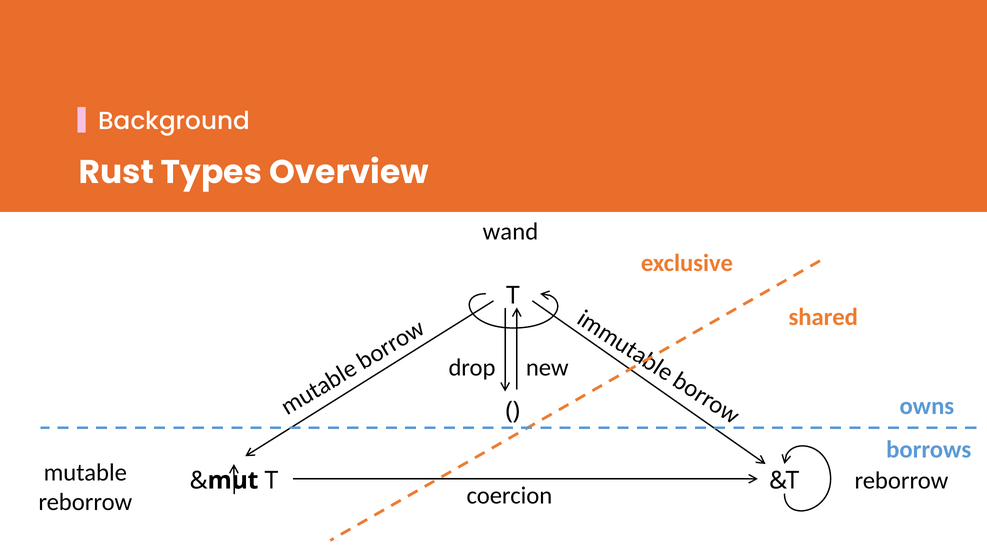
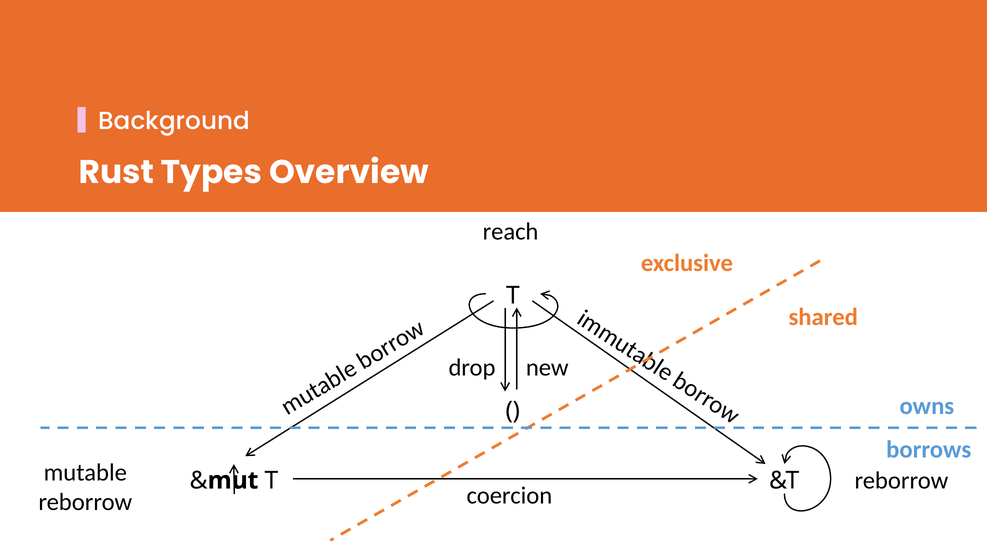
wand: wand -> reach (511, 232)
